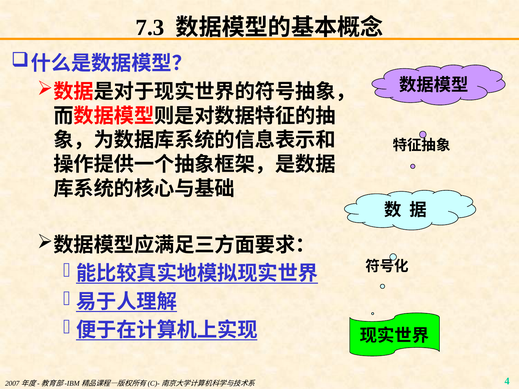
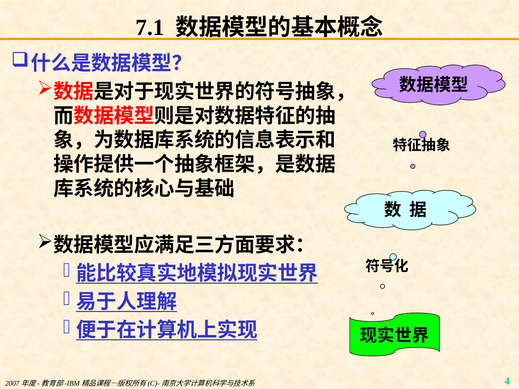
7.3: 7.3 -> 7.1 (150, 28)
